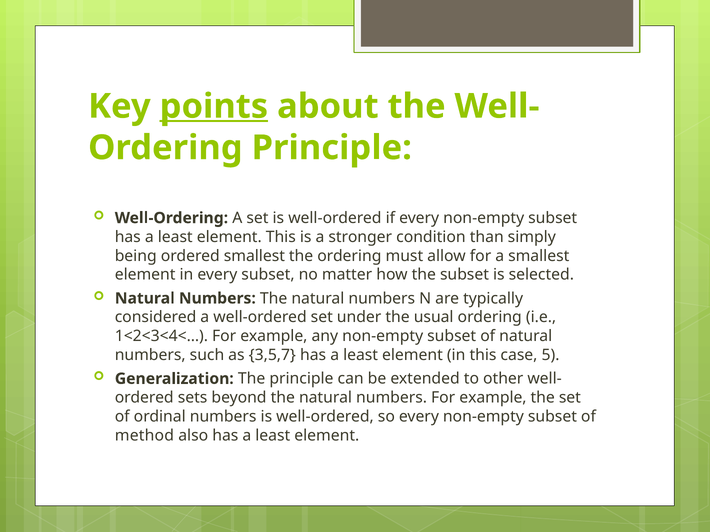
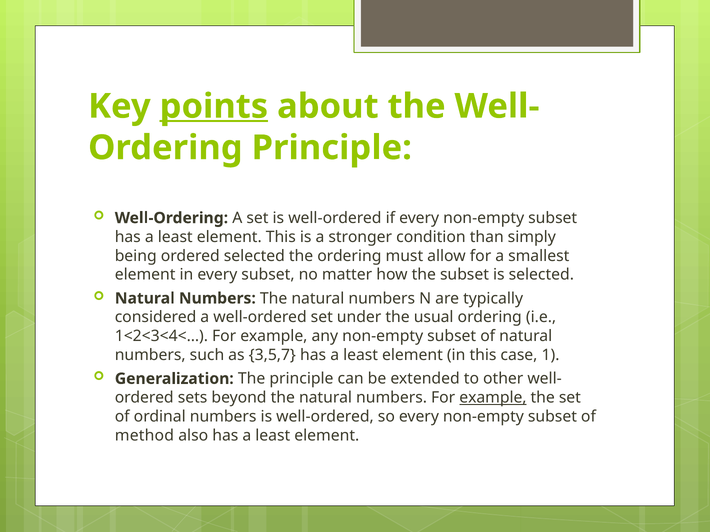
ordered smallest: smallest -> selected (254, 256)
5: 5 -> 1 (551, 355)
example underline: none -> present (493, 398)
